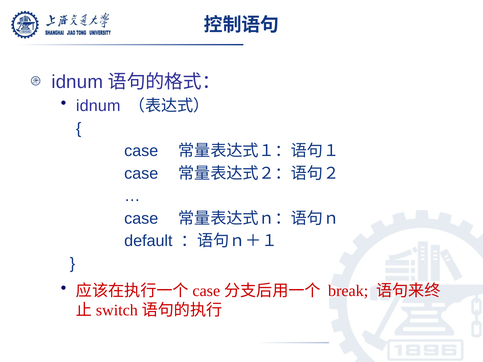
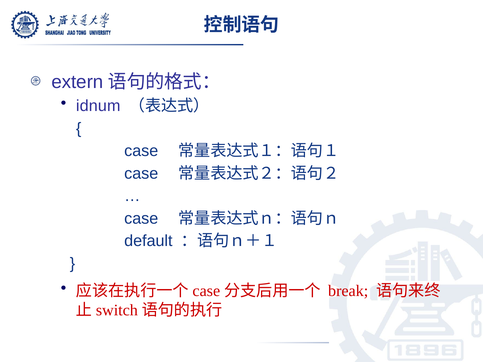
idnum: idnum -> extern (77, 82)
